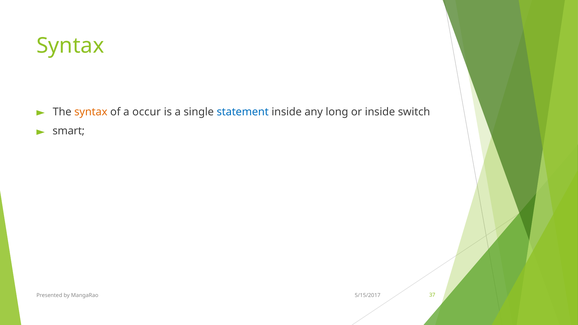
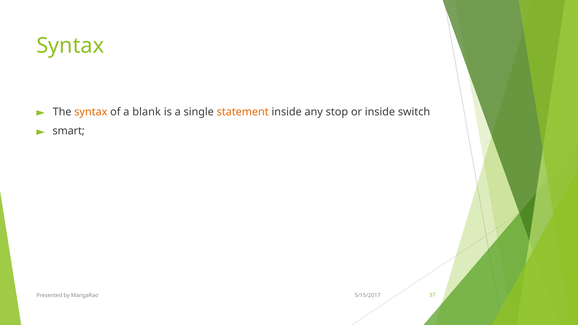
occur: occur -> blank (147, 112)
statement colour: blue -> orange (243, 112)
long: long -> stop (337, 112)
